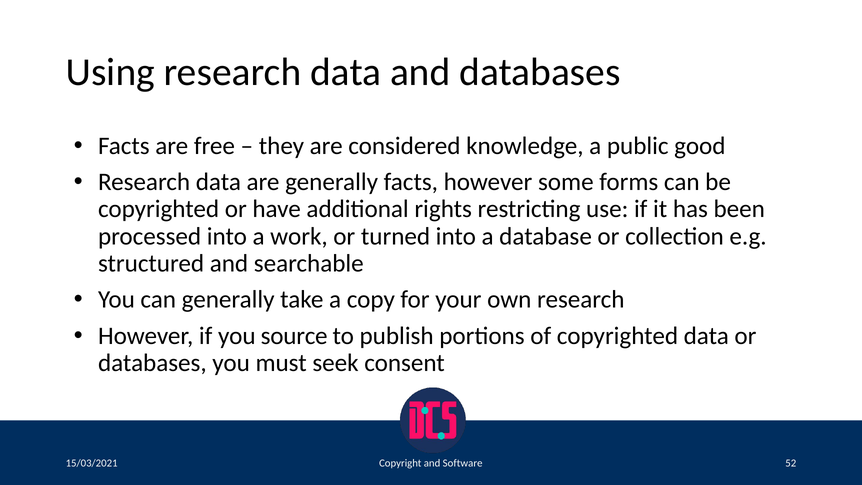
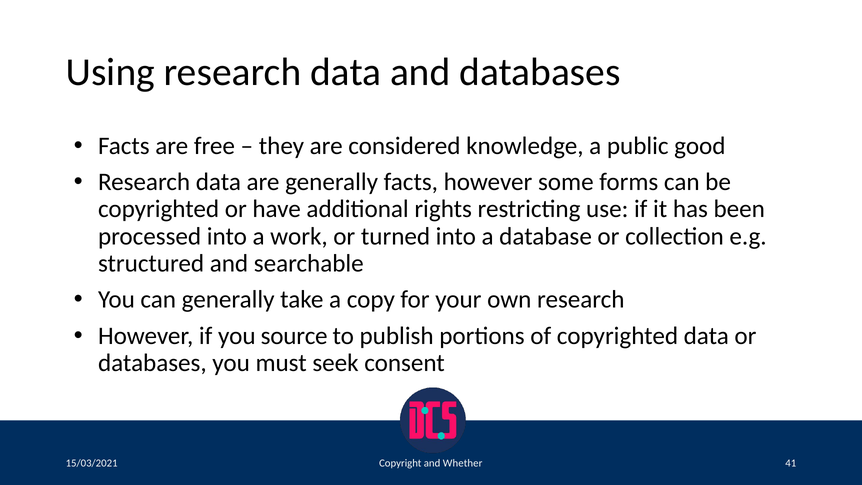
Software: Software -> Whether (463, 463)
52: 52 -> 41 (791, 463)
